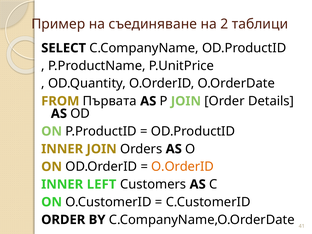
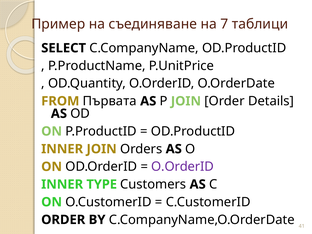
2: 2 -> 7 (224, 24)
O.OrderID colour: orange -> purple (183, 167)
LEFT: LEFT -> TYPE (102, 184)
